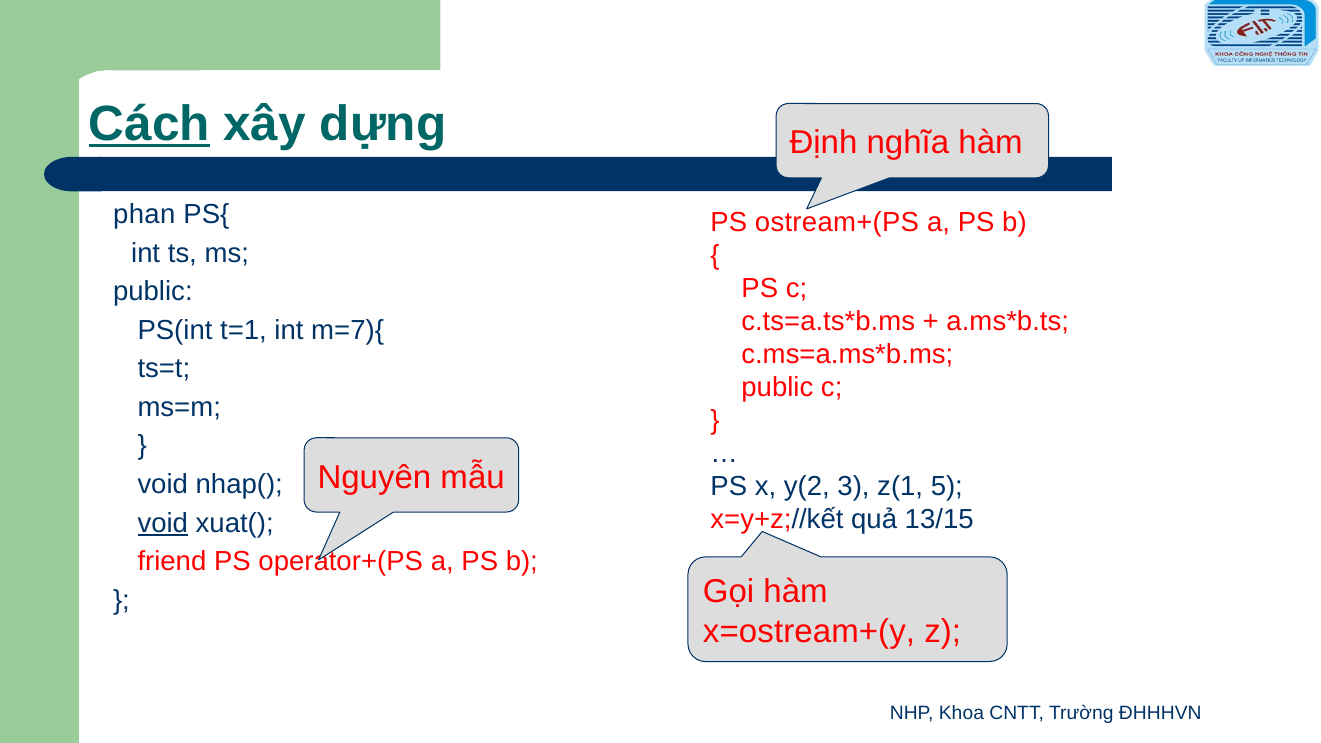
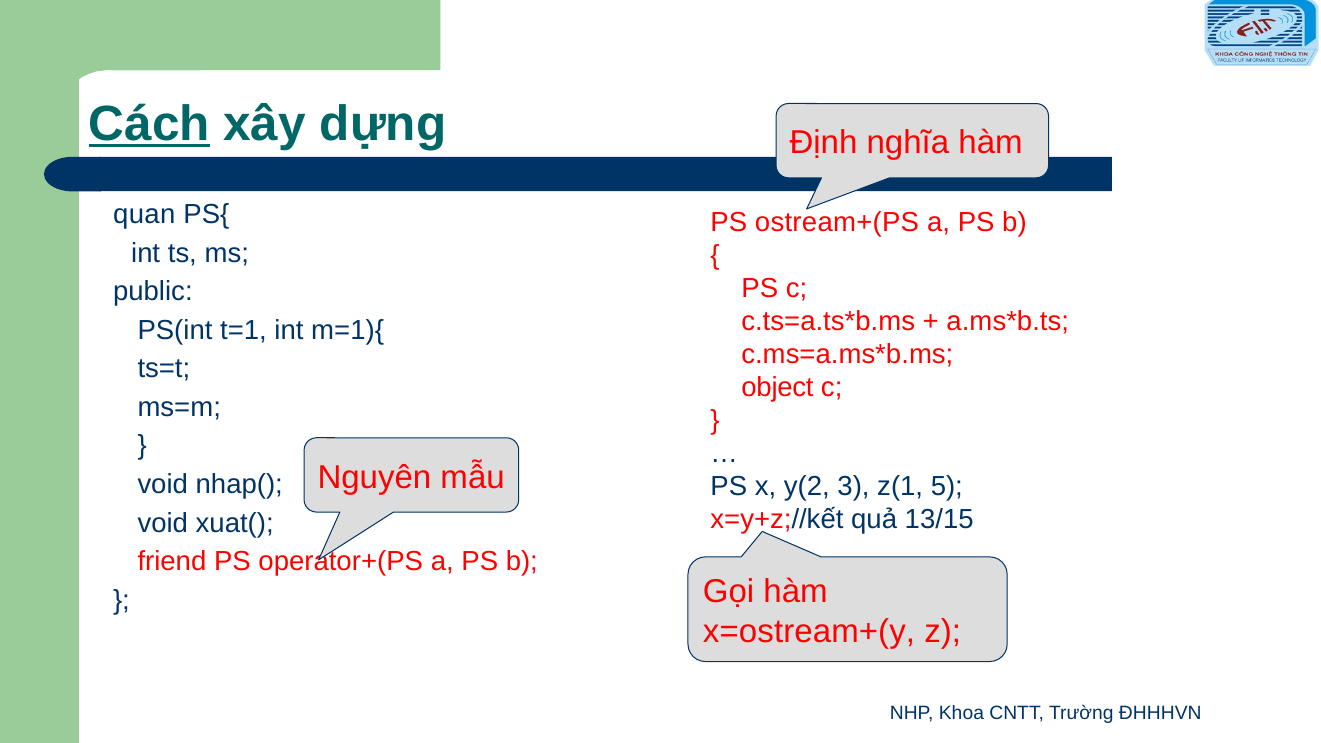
phan: phan -> quan (144, 215)
m=7){: m=7){ -> m=1){ (348, 330)
public: public -> object (777, 387)
void underline: present -> none (163, 523)
